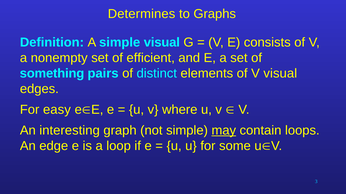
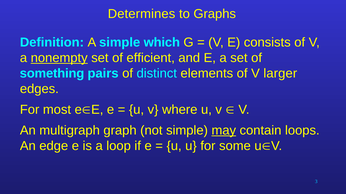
simple visual: visual -> which (162, 42)
nonempty underline: none -> present (59, 58)
V visual: visual -> larger (280, 74)
easy: easy -> most (57, 110)
interesting: interesting -> multigraph (70, 131)
